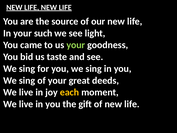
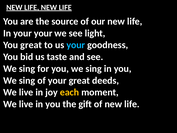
your such: such -> your (43, 33)
You came: came -> great (31, 45)
your colour: light green -> light blue (76, 45)
